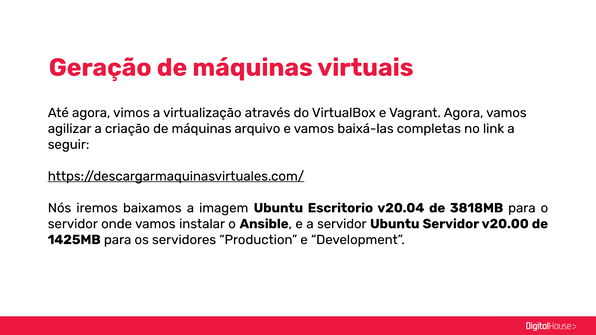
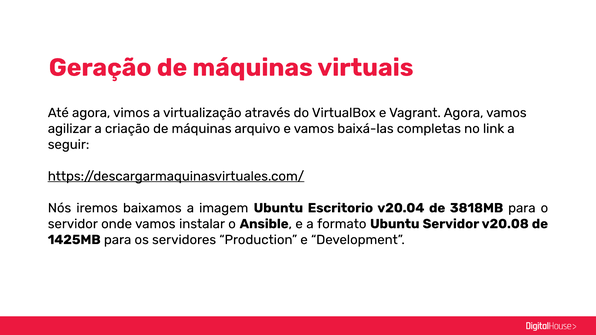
a servidor: servidor -> formato (342, 224)
v20.00: v20.00 -> v20.08 (505, 224)
